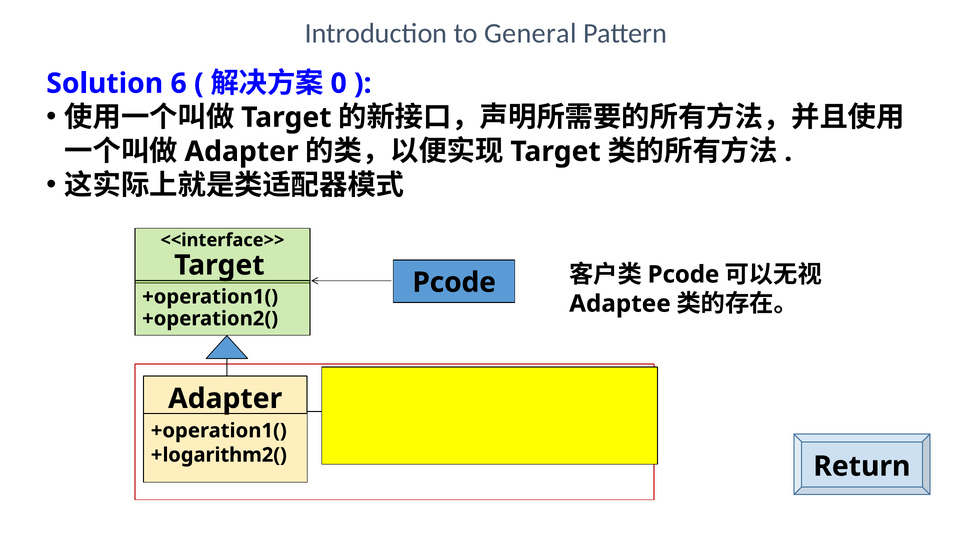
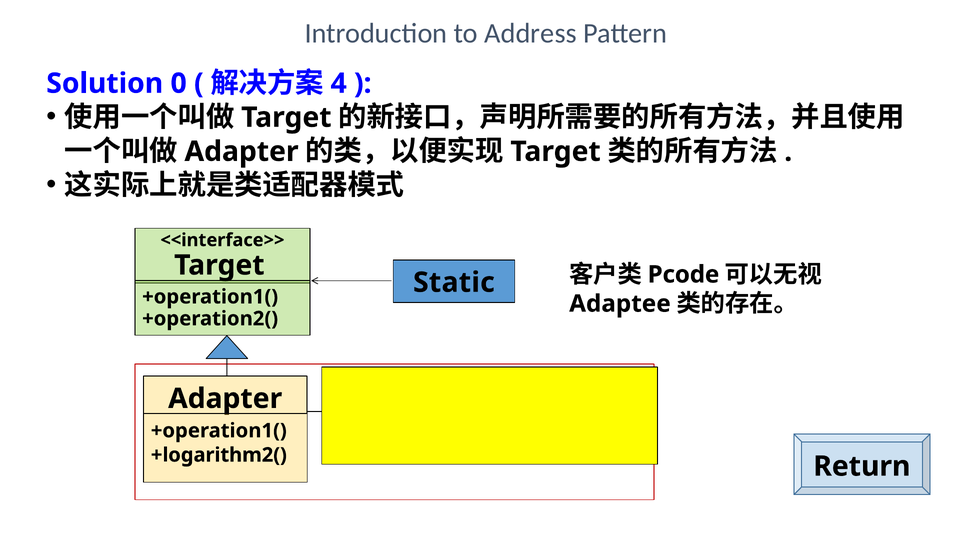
General: General -> Address (530, 34)
6: 6 -> 0 (179, 83)
0: 0 -> 4 (339, 83)
Pcode: Pcode -> Static (454, 282)
